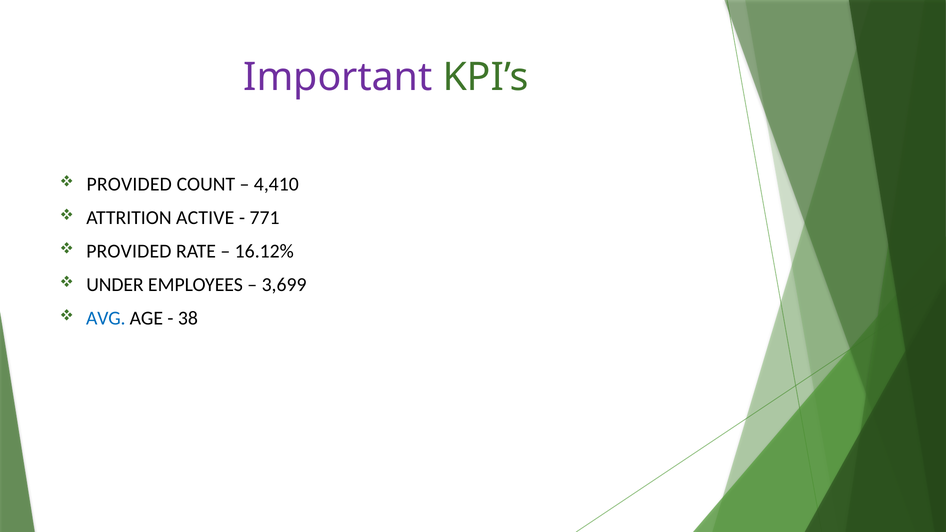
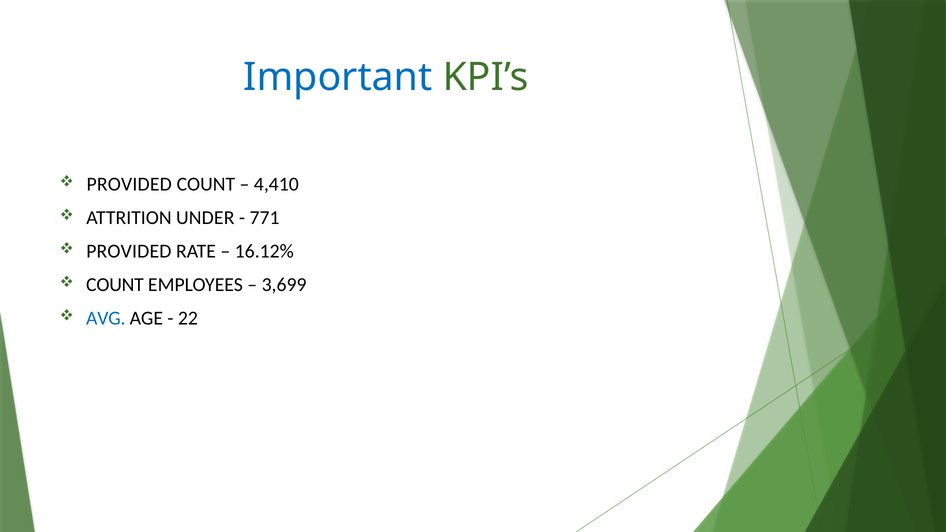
Important colour: purple -> blue (338, 77)
ACTIVE: ACTIVE -> UNDER (205, 218)
UNDER: UNDER -> COUNT (115, 285)
38: 38 -> 22 (188, 318)
